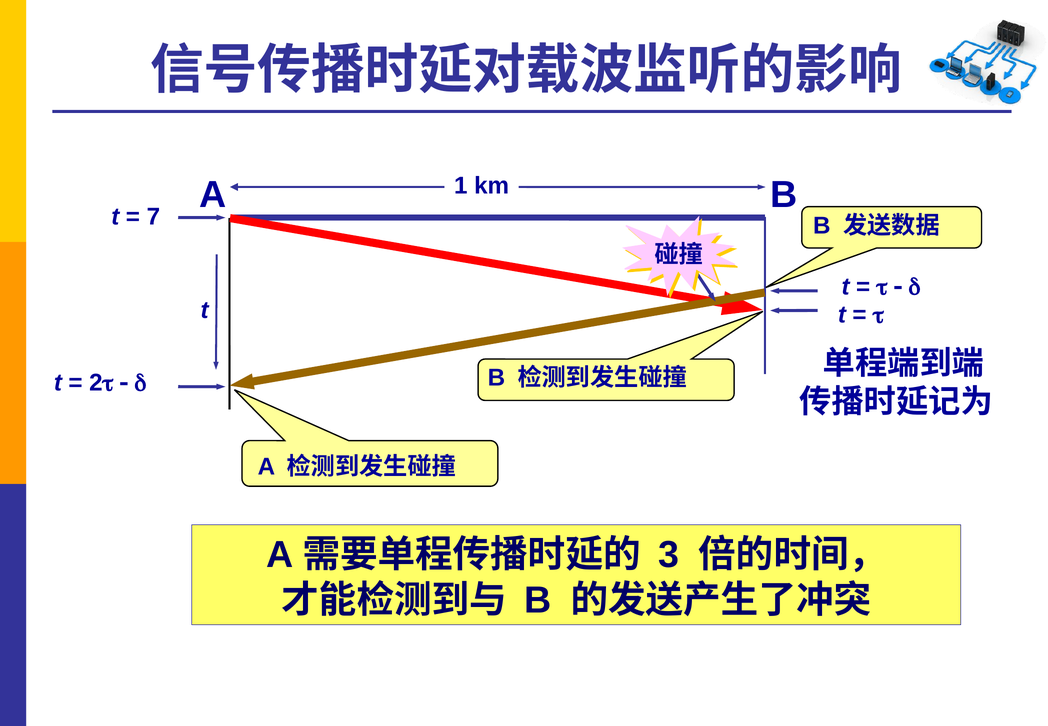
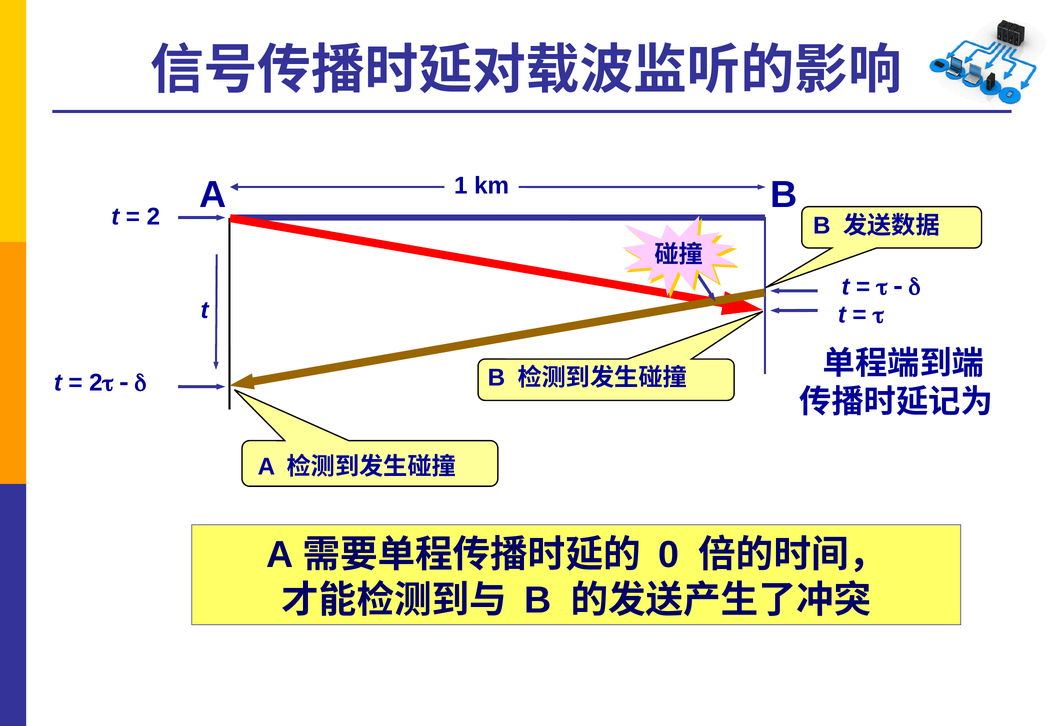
7: 7 -> 2 (153, 217)
3: 3 -> 0 (669, 555)
